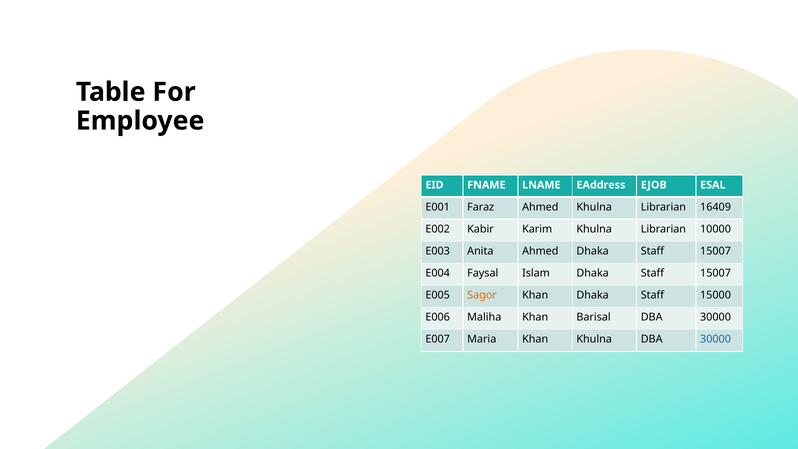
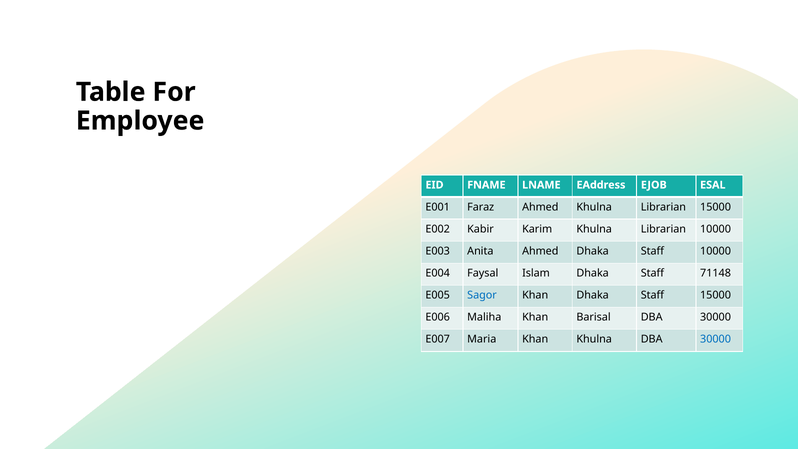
Librarian 16409: 16409 -> 15000 (716, 207)
Ahmed Dhaka Staff 15007: 15007 -> 10000 (716, 251)
Islam Dhaka Staff 15007: 15007 -> 71148 (716, 273)
Sagor colour: orange -> blue (482, 295)
